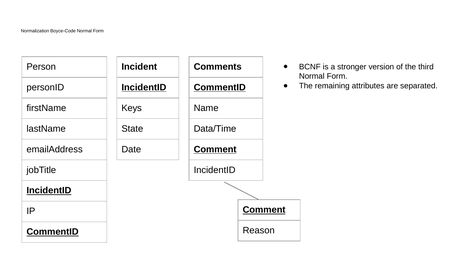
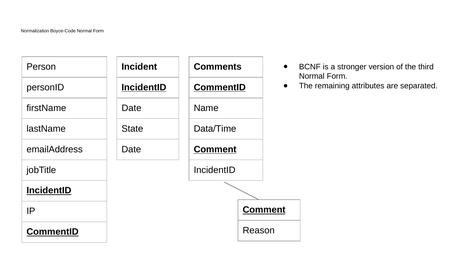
Keys: Keys -> Date (132, 108)
